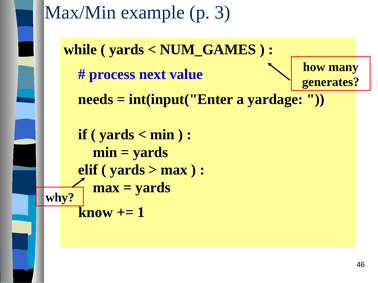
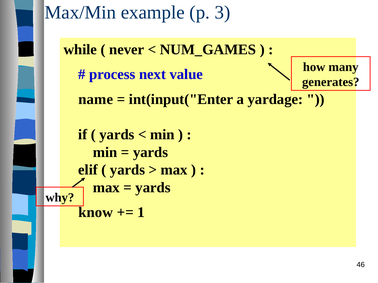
yards: yards -> never (127, 49)
needs: needs -> name (96, 99)
